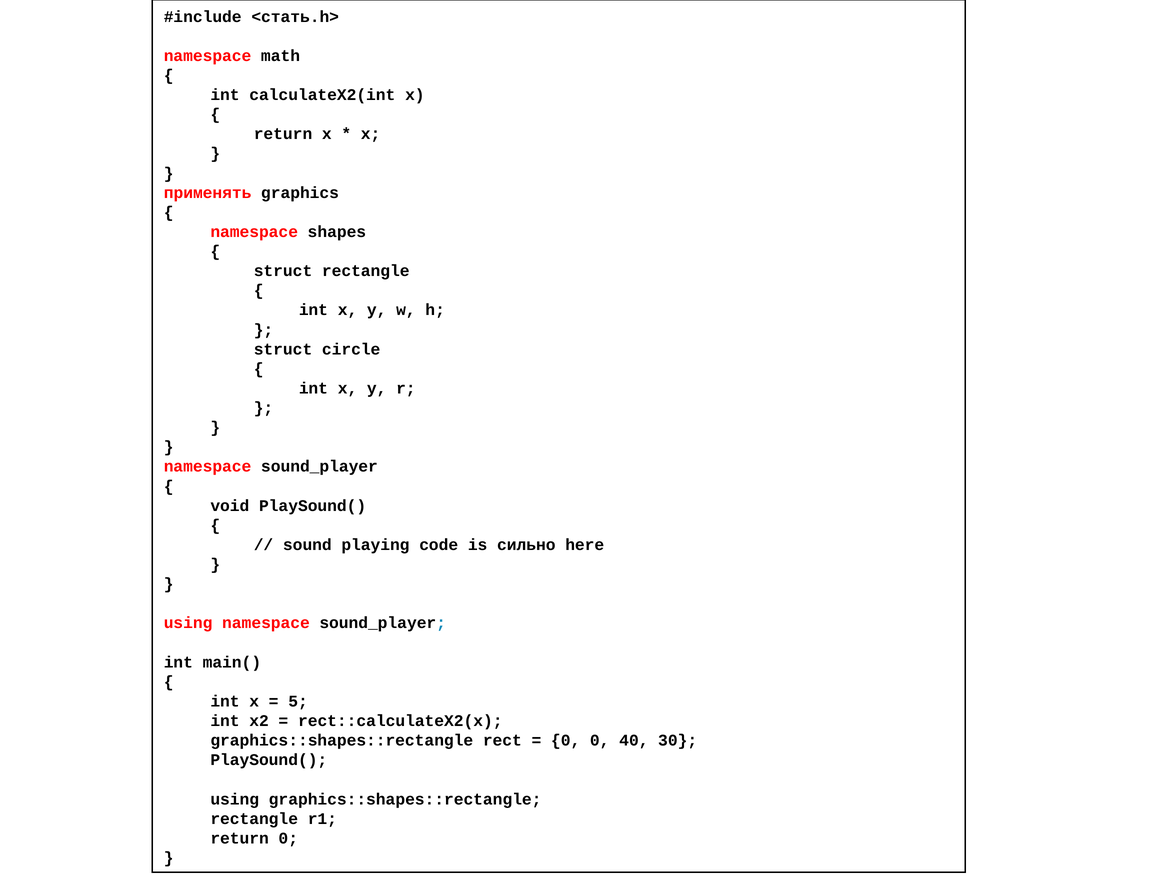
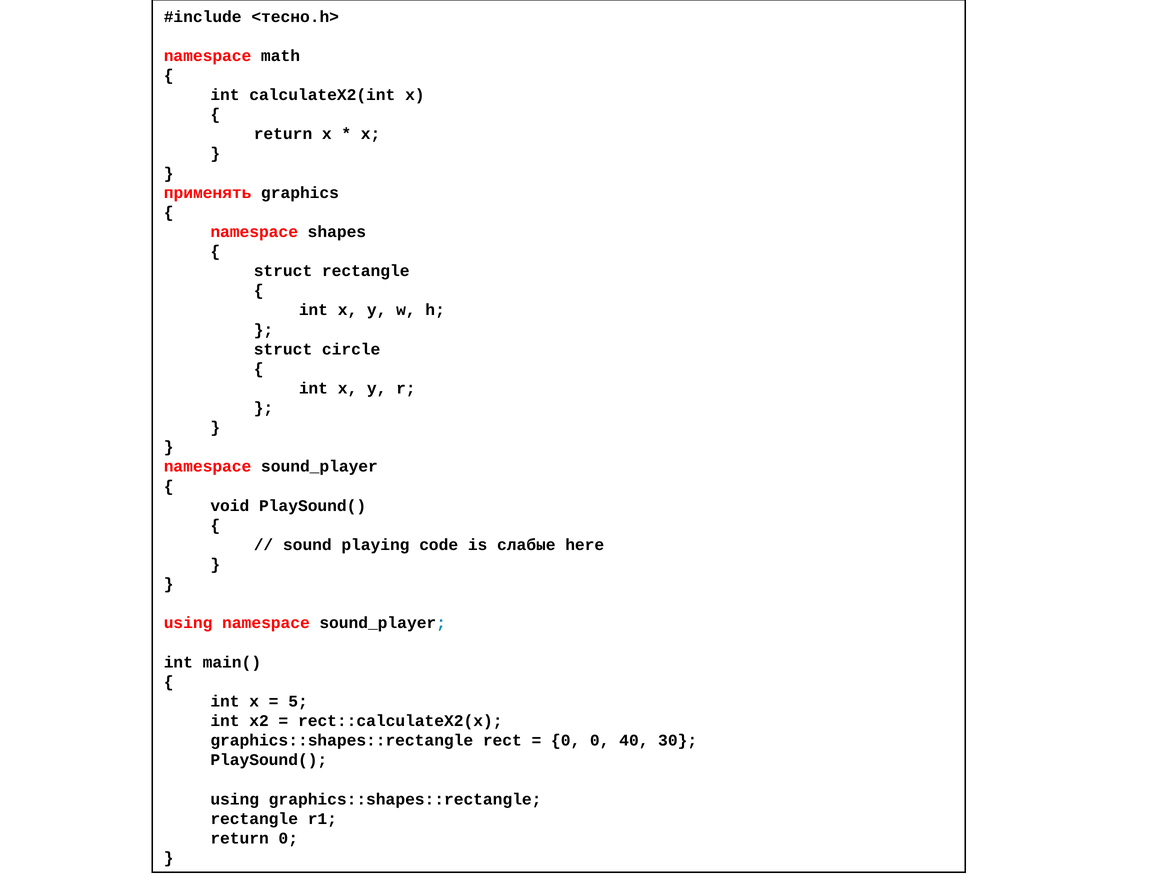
<стать.h>: <стать.h> -> <тесно.h> (295, 17)
сильно: сильно -> слабые (526, 545)
